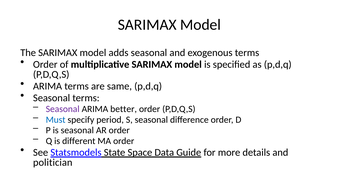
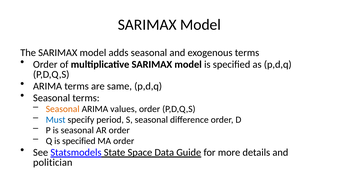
Seasonal colour: purple -> orange (63, 109)
better: better -> values (124, 109)
Q is different: different -> specified (79, 141)
